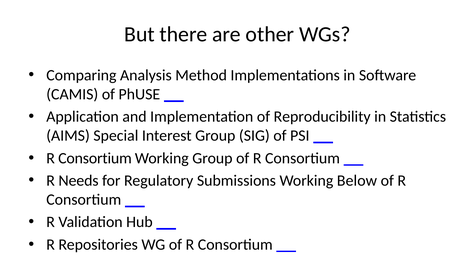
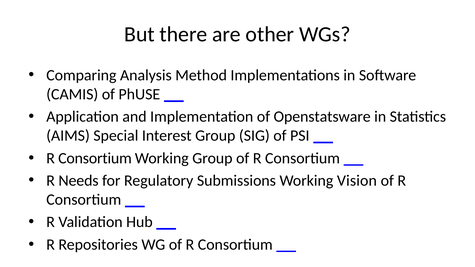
Reproducibility: Reproducibility -> Openstatsware (322, 117)
Below: Below -> Vision (357, 181)
